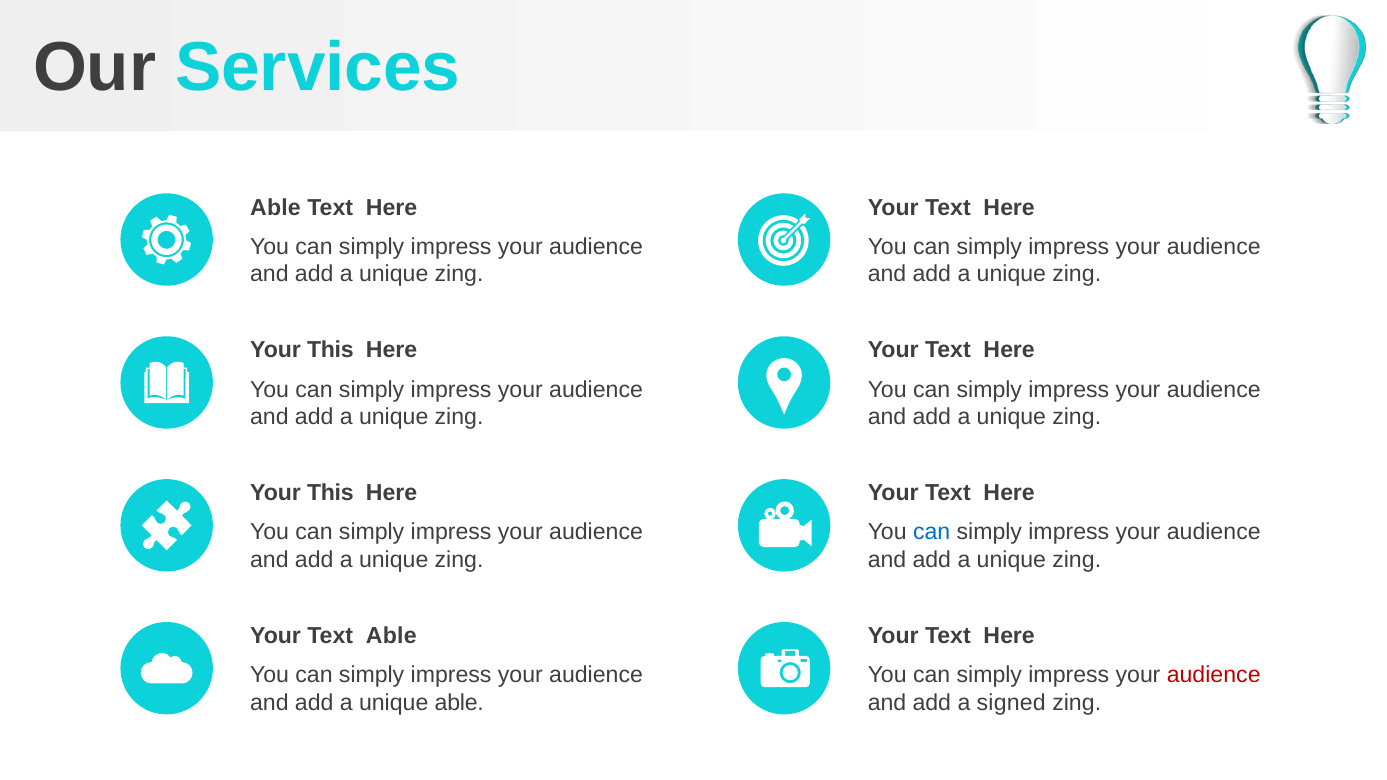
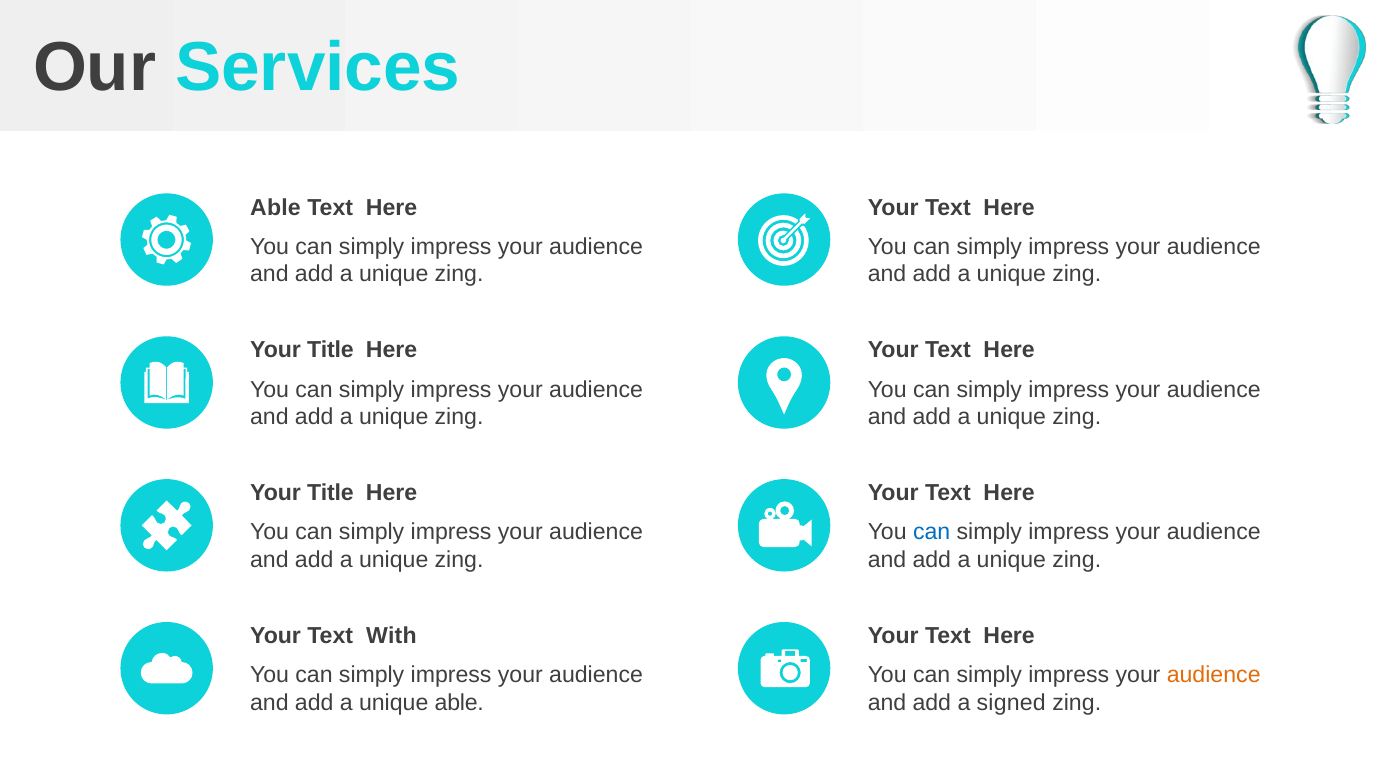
This: This -> Title (330, 350)
This: This -> Title (330, 493)
Text Able: Able -> With (391, 636)
audience colour: red -> orange (1214, 675)
